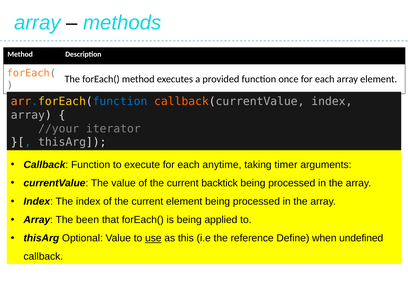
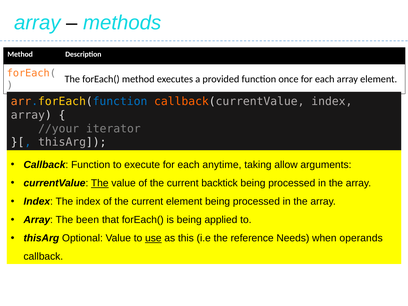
timer: timer -> allow (286, 165)
The underline: none -> present (100, 183)
Define: Define -> Needs (293, 238)
undefined: undefined -> operands (361, 238)
